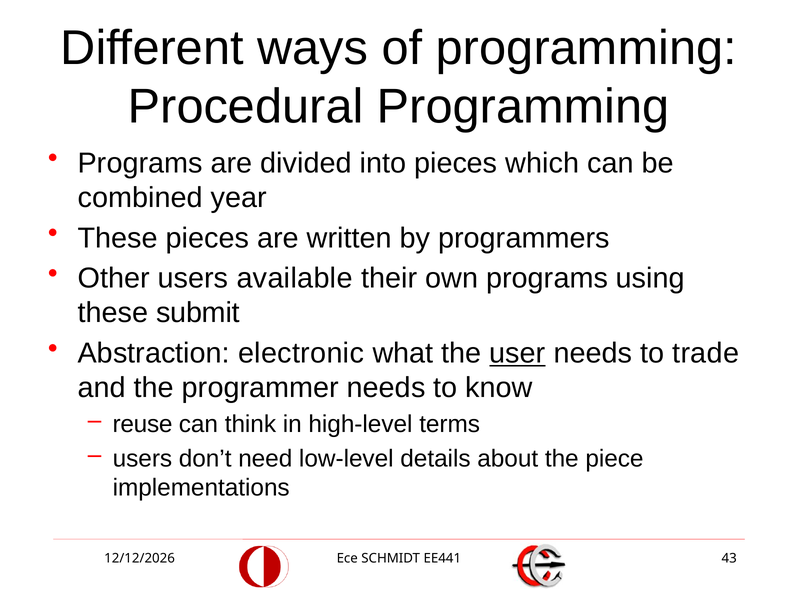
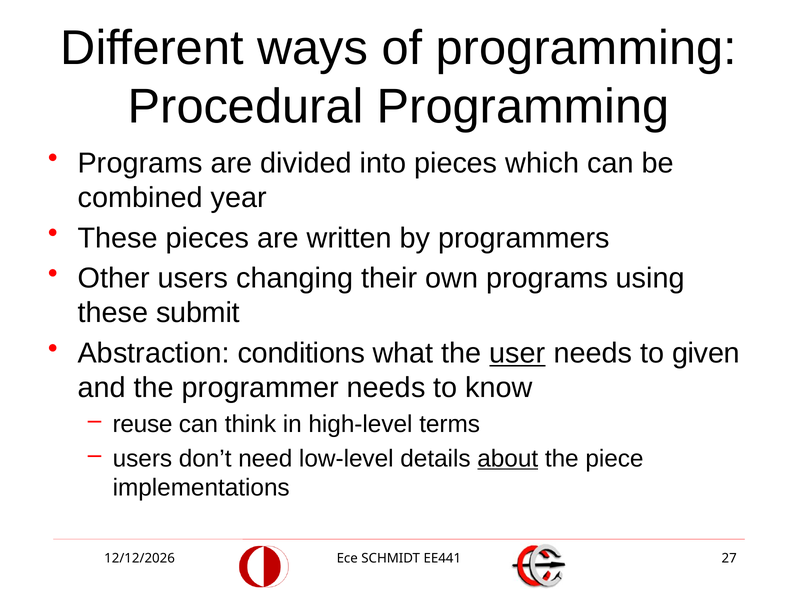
available: available -> changing (295, 278)
electronic: electronic -> conditions (301, 353)
trade: trade -> given (706, 353)
about underline: none -> present (508, 458)
43: 43 -> 27 (729, 558)
